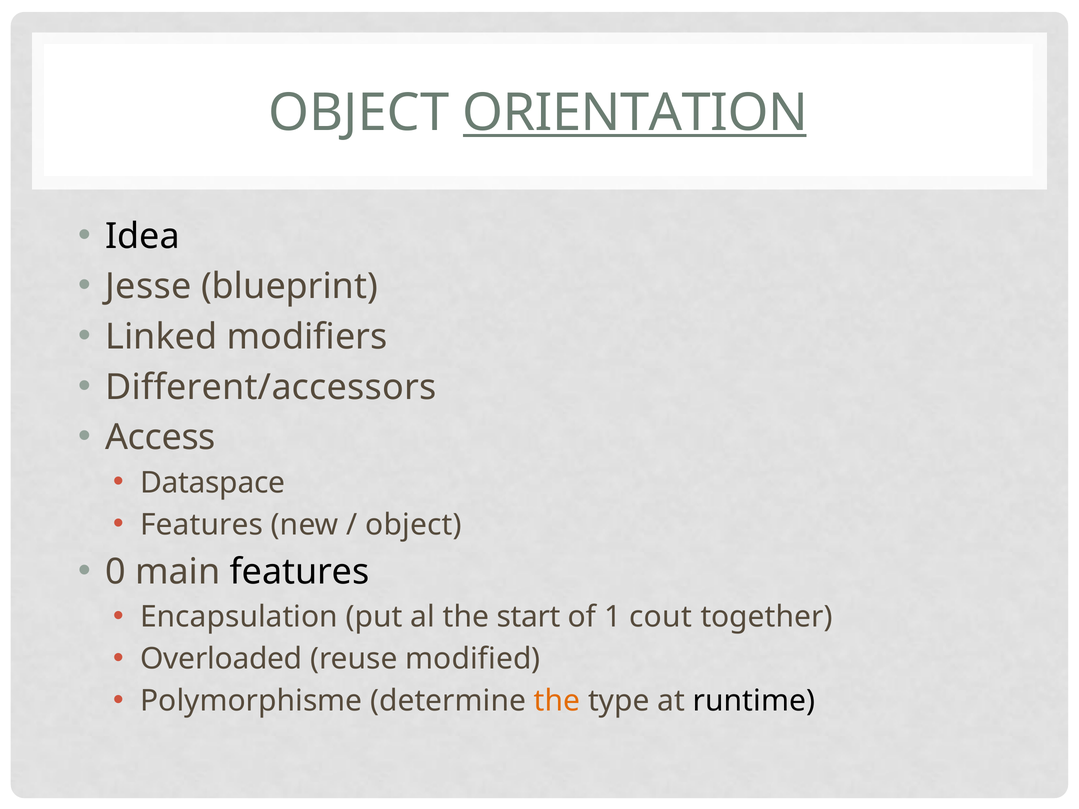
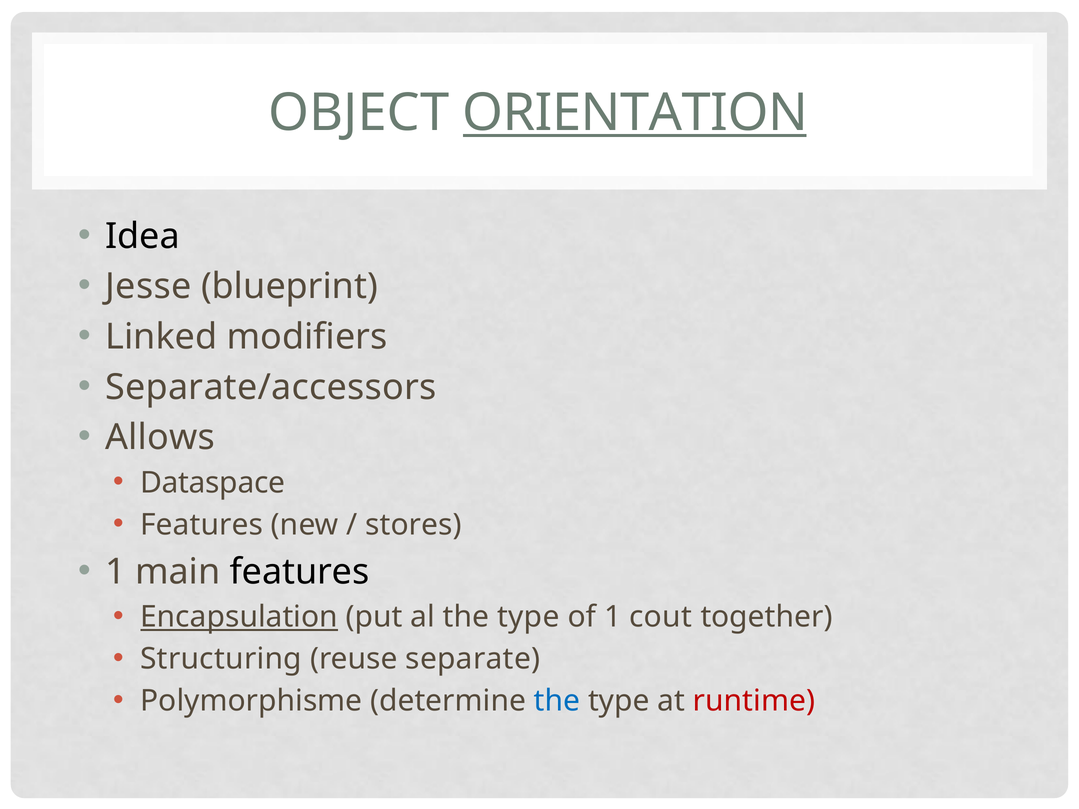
Different/accessors: Different/accessors -> Separate/accessors (271, 387)
Access: Access -> Allows (160, 438)
object: object -> stores (414, 525)
0: 0 -> 1 (116, 572)
Encapsulation underline: none -> present (239, 617)
al the start: start -> type (528, 617)
Overloaded: Overloaded -> Structuring (221, 659)
modified: modified -> separate (473, 659)
the colour: orange -> blue (557, 701)
runtime colour: black -> red (754, 701)
